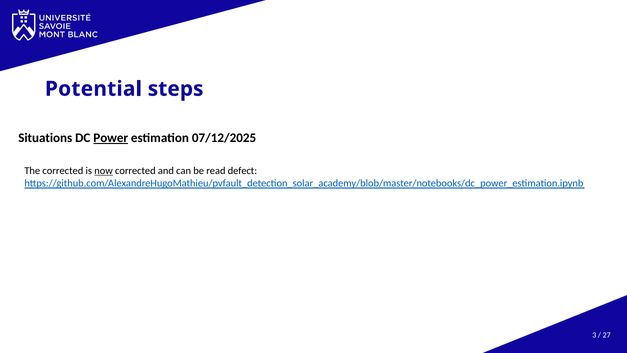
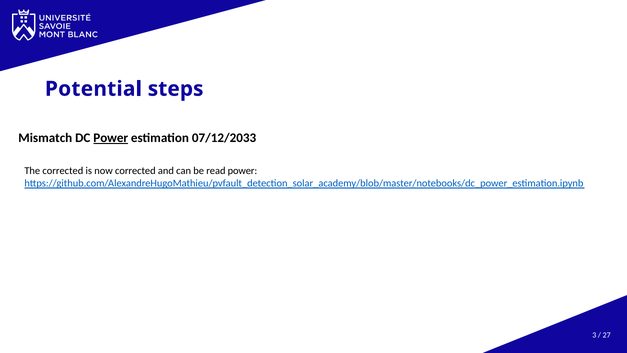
Situations: Situations -> Mismatch (45, 138)
07/12/2025: 07/12/2025 -> 07/12/2033 (224, 138)
now underline: present -> none (104, 171)
read defect: defect -> power (242, 171)
